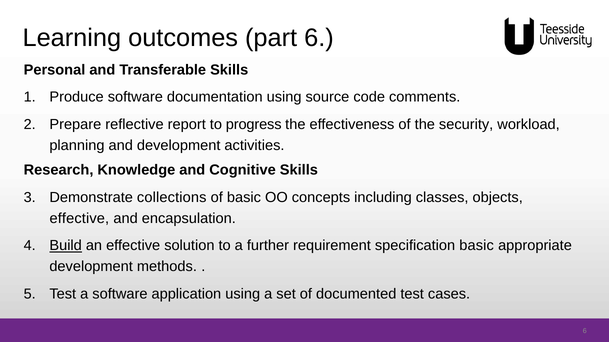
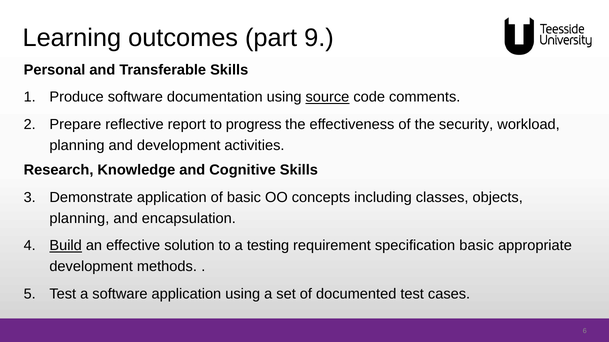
part 6: 6 -> 9 (319, 38)
source underline: none -> present (327, 97)
Demonstrate collections: collections -> application (172, 198)
effective: effective -> planning (79, 219)
further: further -> testing (268, 246)
